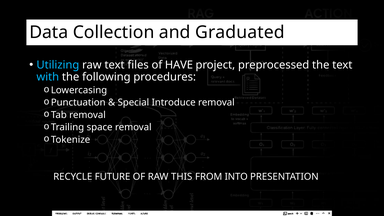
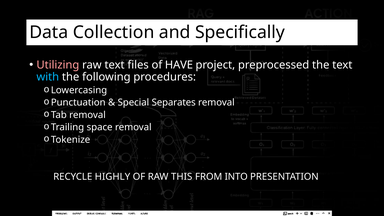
Graduated: Graduated -> Specifically (240, 32)
Utilizing colour: light blue -> pink (58, 65)
Introduce: Introduce -> Separates (174, 103)
FUTURE: FUTURE -> HIGHLY (113, 177)
